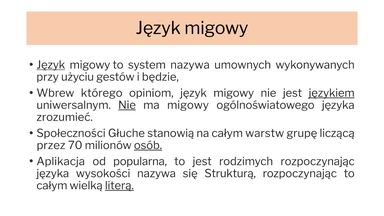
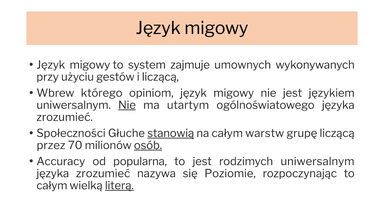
Język underline: present -> none (51, 65)
system nazywa: nazywa -> zajmuje (190, 65)
i będzie: będzie -> liczącą (160, 77)
językiem underline: present -> none (332, 93)
ma migowy: migowy -> utartym (188, 105)
stanowią underline: none -> present (171, 133)
Aplikacja: Aplikacja -> Accuracy (61, 161)
rodzimych rozpoczynając: rozpoczynając -> uniwersalnym (317, 161)
wysokości: wysokości -> zrozumieć (103, 174)
Strukturą: Strukturą -> Poziomie (230, 174)
